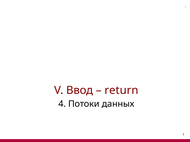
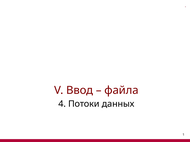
return: return -> файла (121, 91)
